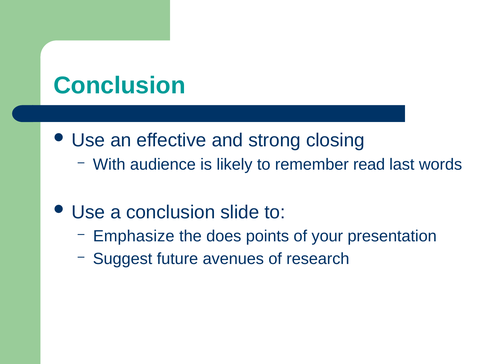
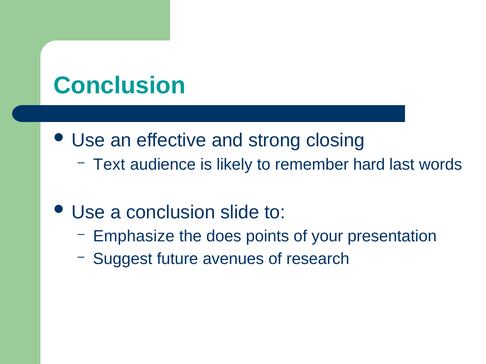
With: With -> Text (109, 165)
read: read -> hard (369, 165)
